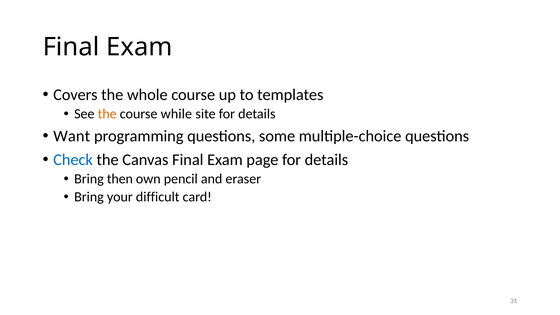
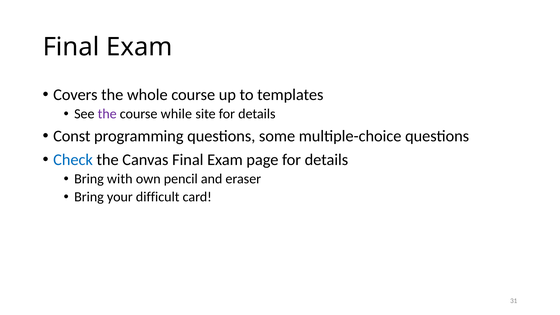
the colour: orange -> purple (107, 114)
Want: Want -> Const (72, 136)
then: then -> with (120, 179)
